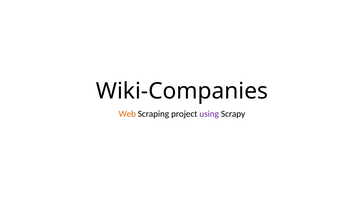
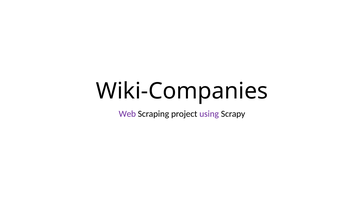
Web colour: orange -> purple (127, 114)
